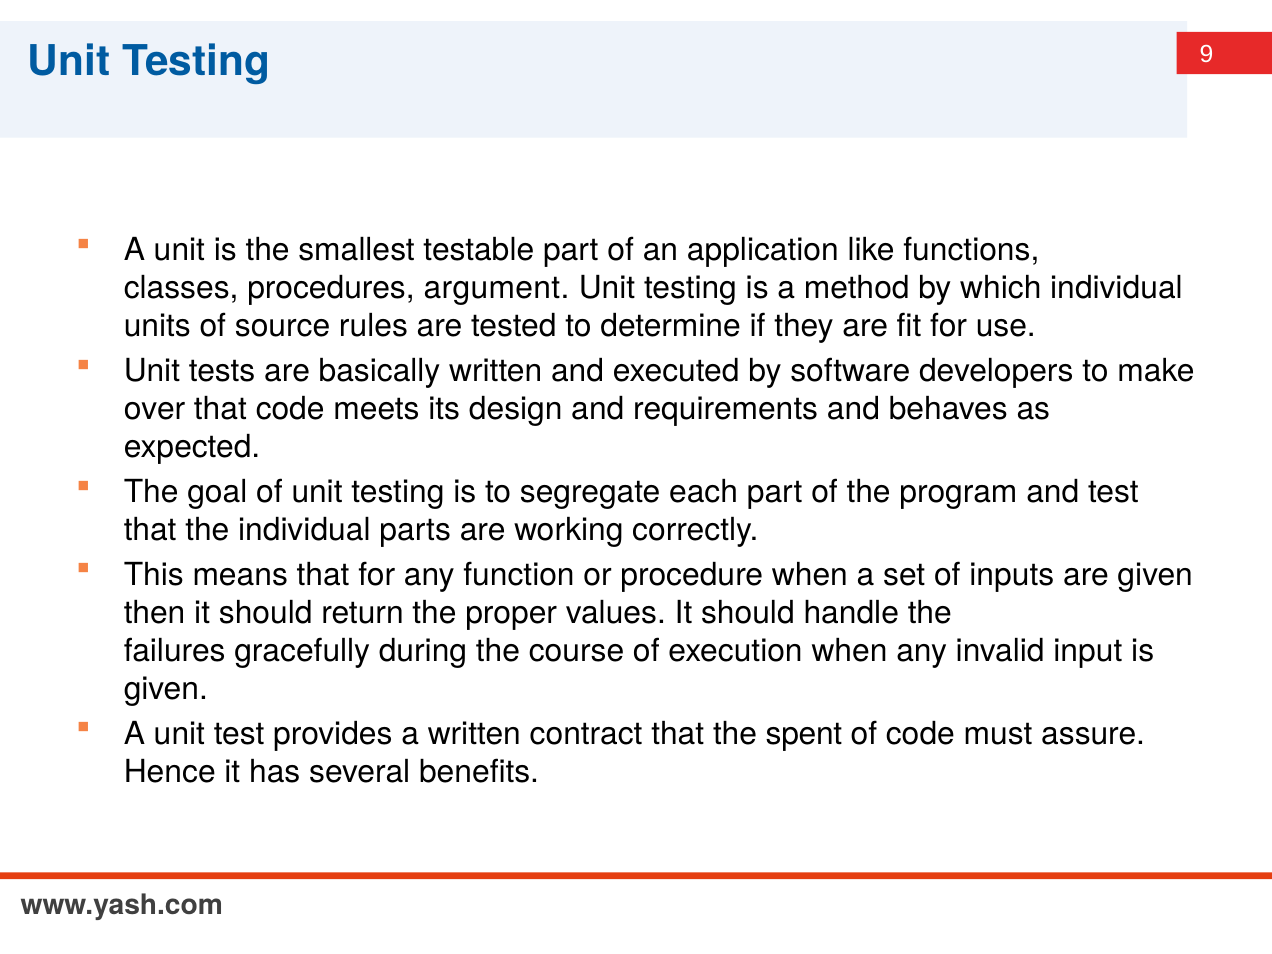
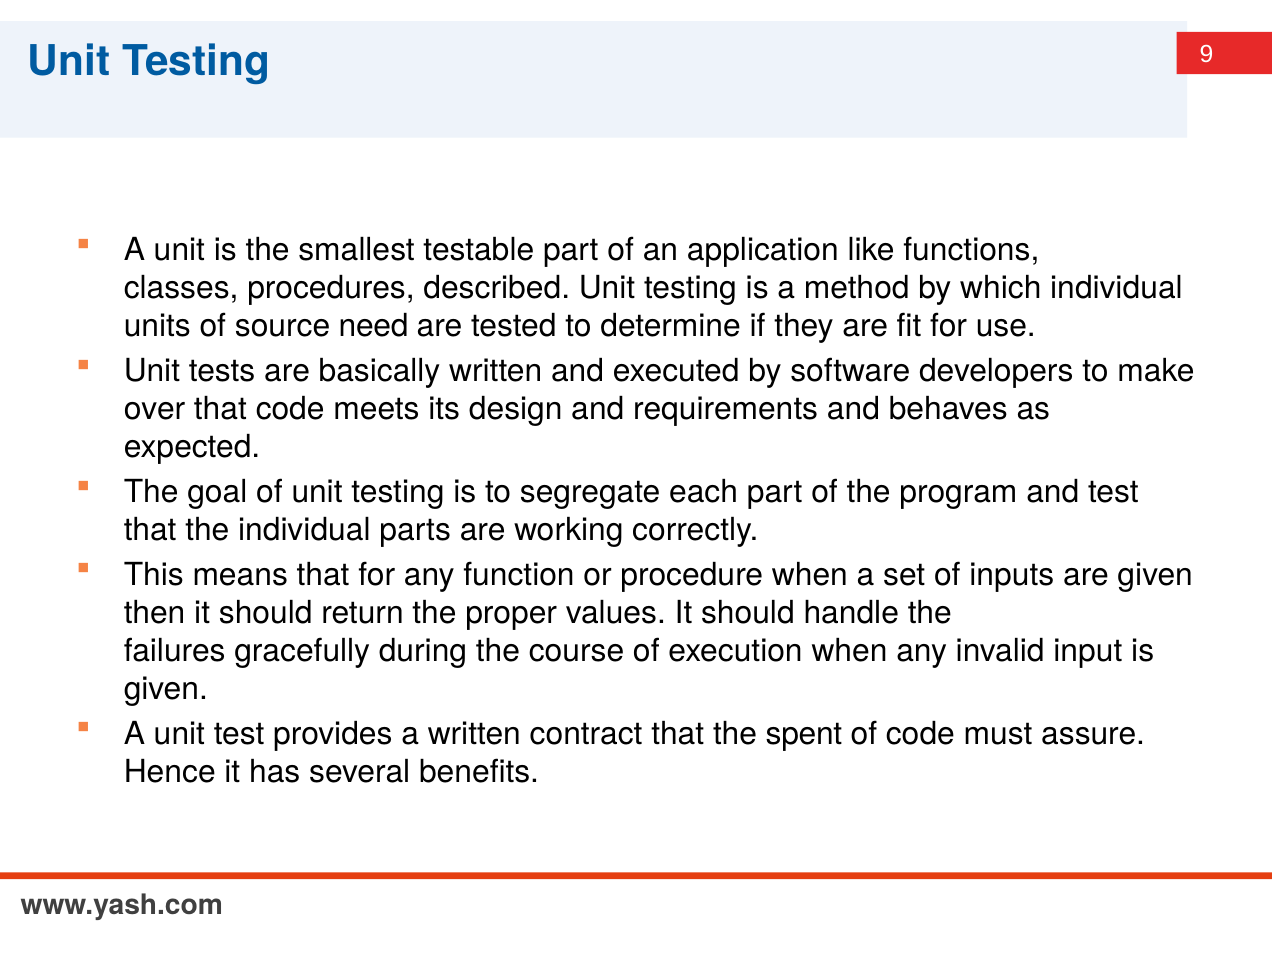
argument: argument -> described (497, 288)
rules: rules -> need (374, 326)
